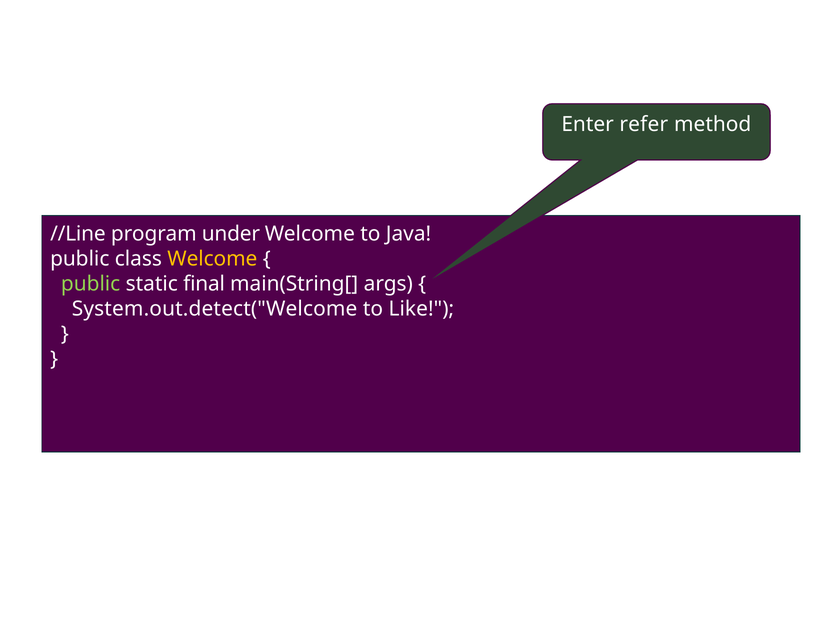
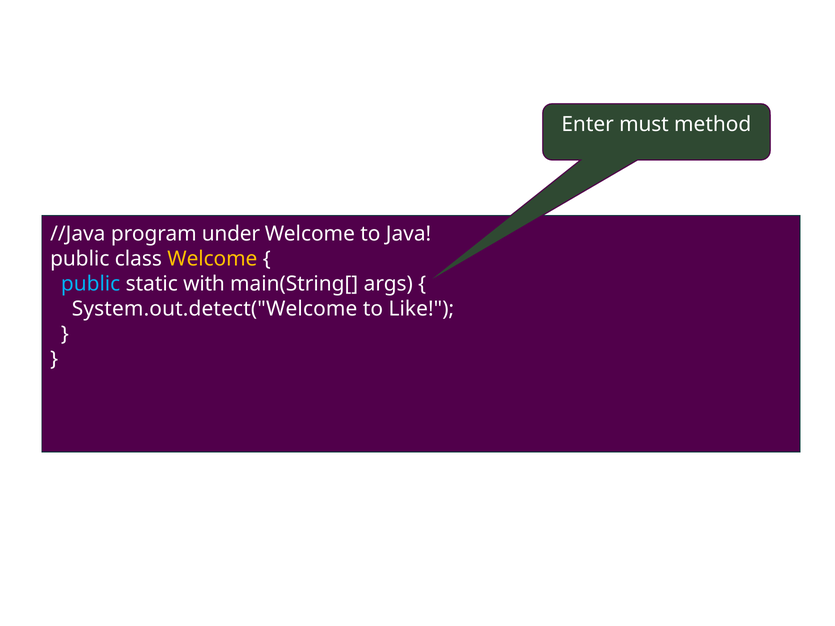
refer: refer -> must (644, 125)
//Line: //Line -> //Java (78, 234)
public colour: light green -> light blue (91, 284)
final: final -> with (204, 284)
